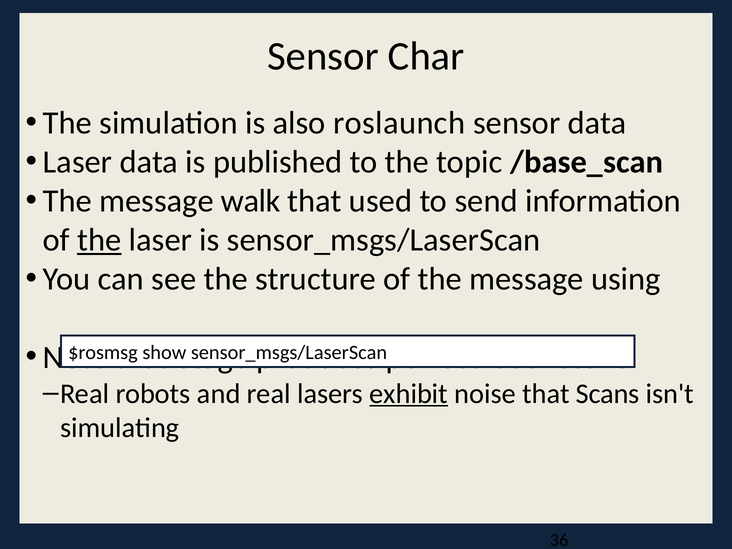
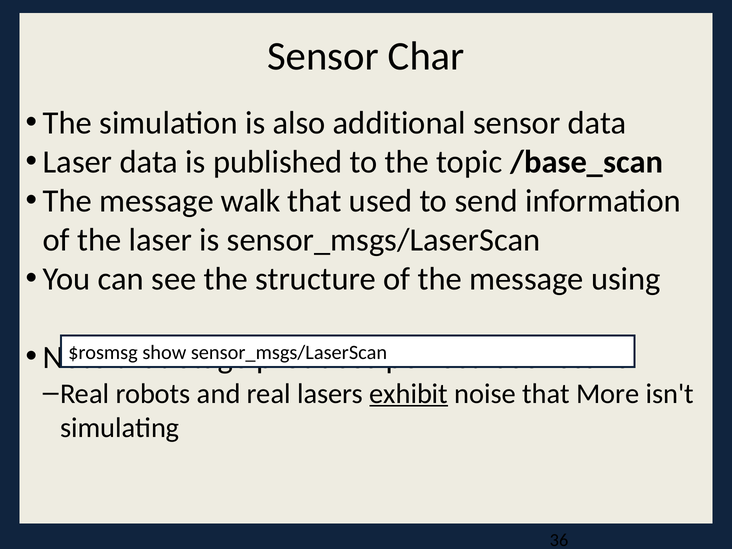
roslaunch: roslaunch -> additional (399, 123)
the underline: present -> none (99, 240)
that Scans: Scans -> More (608, 394)
